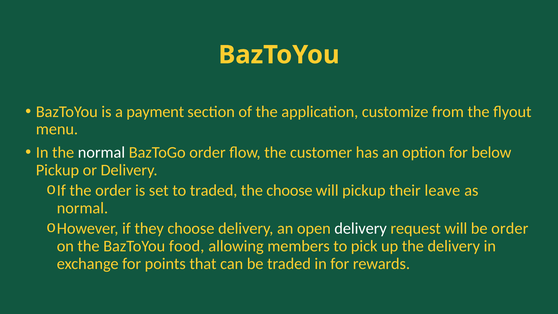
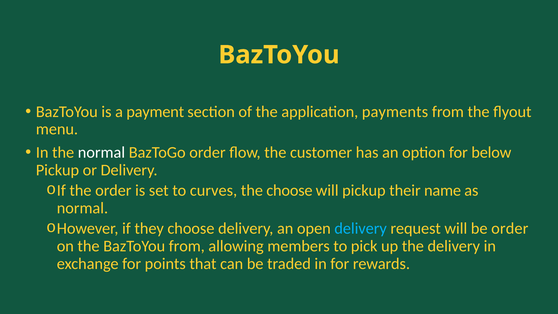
customize: customize -> payments (395, 112)
to traded: traded -> curves (214, 191)
leave: leave -> name (443, 191)
delivery colour: white -> light blue (361, 229)
BazToYou food: food -> from (187, 246)
